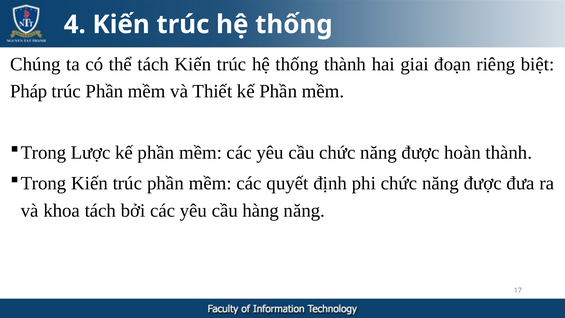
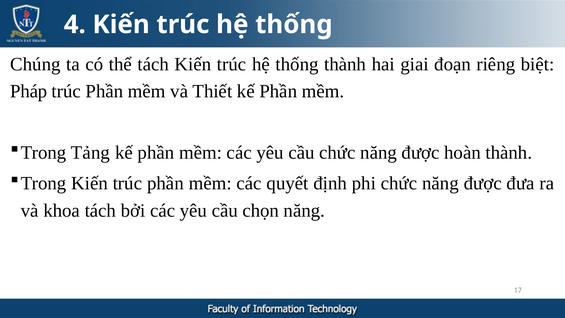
Lược: Lược -> Tảng (90, 153)
hàng: hàng -> chọn (261, 210)
